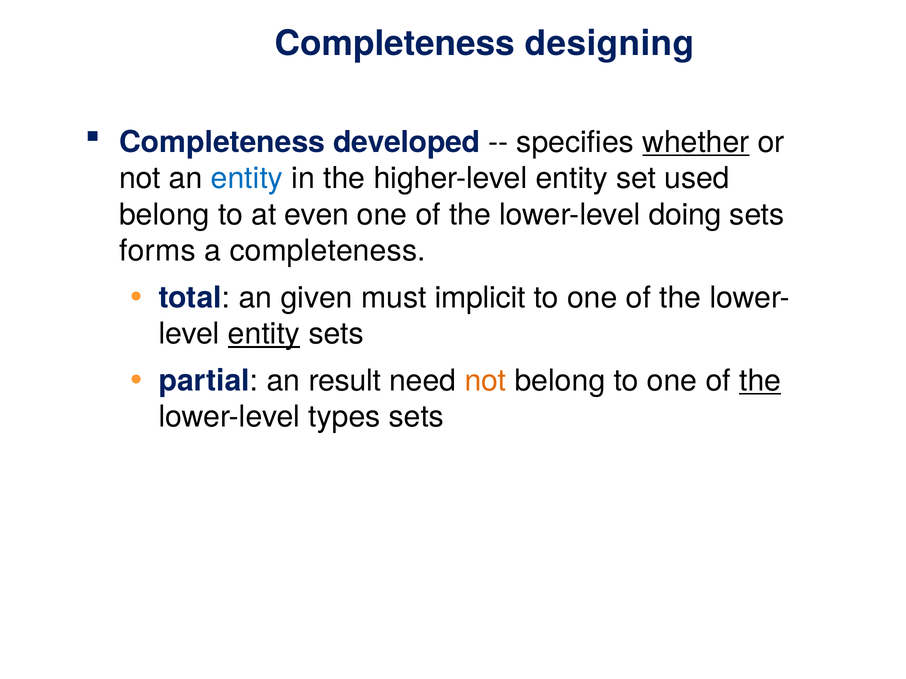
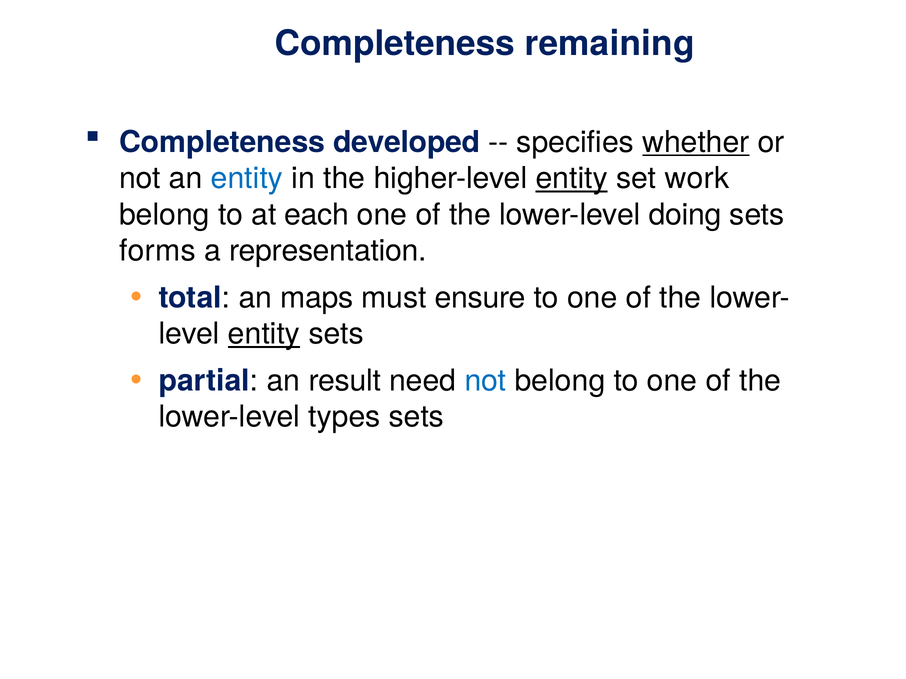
designing: designing -> remaining (610, 44)
entity underline: none -> present (572, 179)
used: used -> work (697, 179)
even: even -> each (317, 215)
a completeness: completeness -> representation (328, 251)
given: given -> maps (317, 298)
implicit: implicit -> ensure (480, 298)
not colour: orange -> blue (486, 381)
the underline: present -> none (760, 381)
